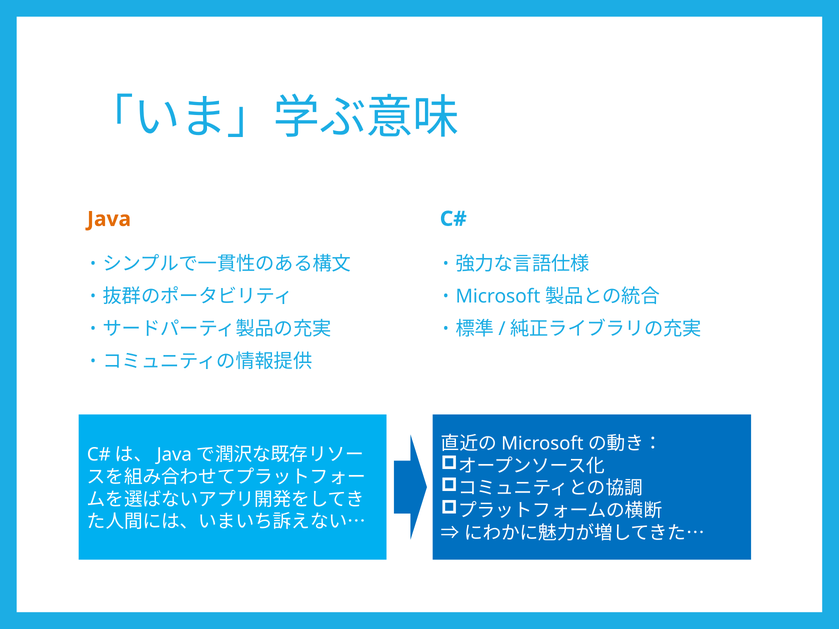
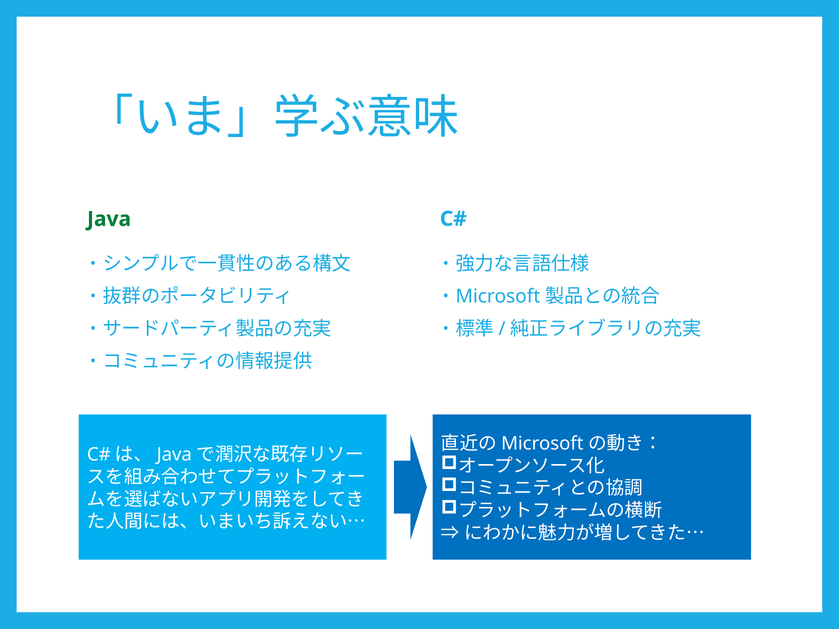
Java colour: orange -> green (109, 219)
